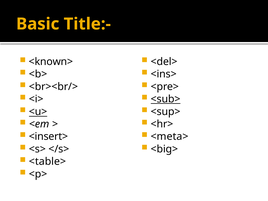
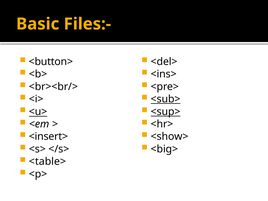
Title:-: Title:- -> Files:- (87, 24)
<known>: <known> -> <button> (51, 62)
<sup> underline: none -> present (166, 112)
<meta>: <meta> -> <show> (170, 137)
